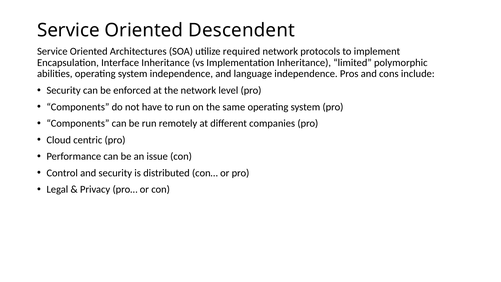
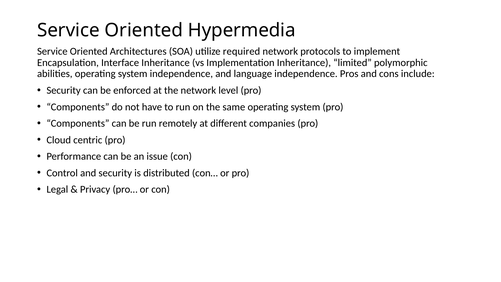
Descendent: Descendent -> Hypermedia (242, 30)
